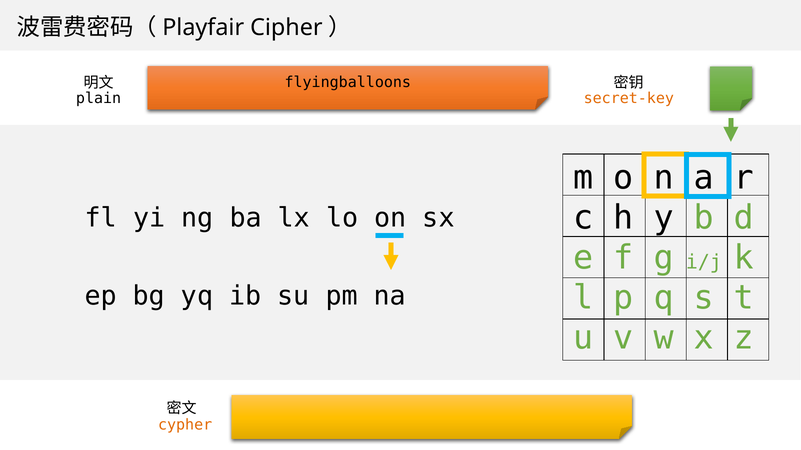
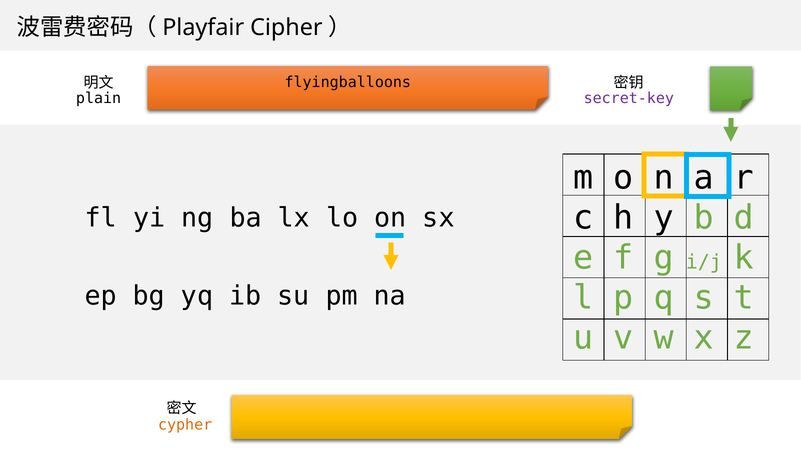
secret-key colour: orange -> purple (629, 99)
